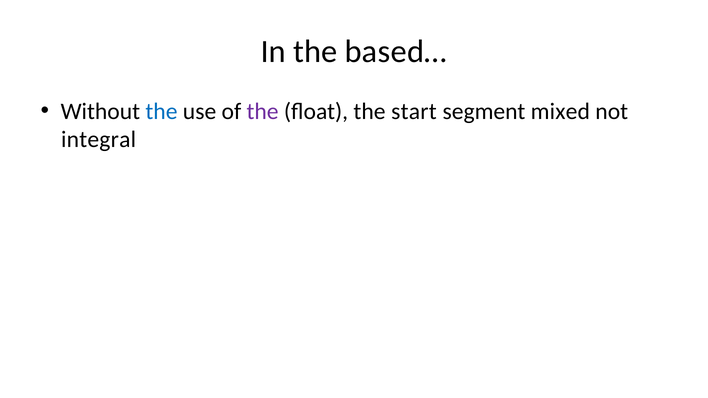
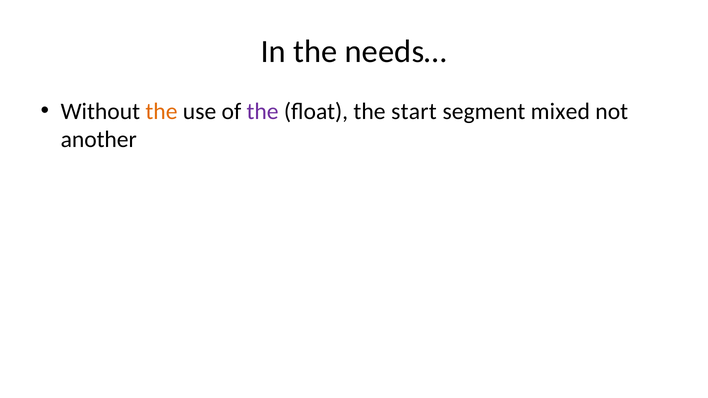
based…: based… -> needs… (396, 51)
the colour: blue -> orange (161, 111)
integral: integral -> another (99, 140)
